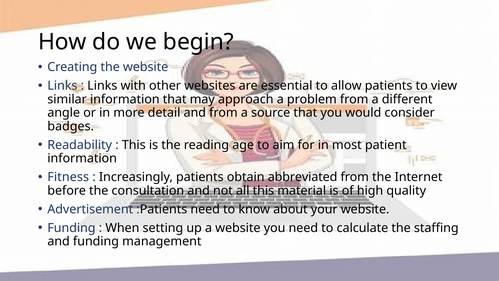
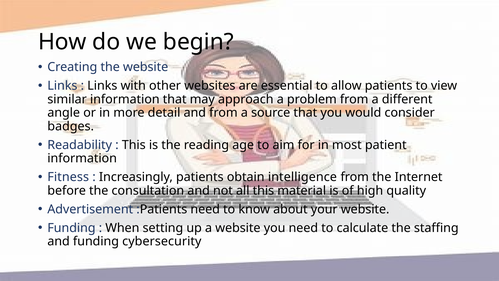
abbreviated: abbreviated -> intelligence (302, 177)
management: management -> cybersecurity (162, 241)
